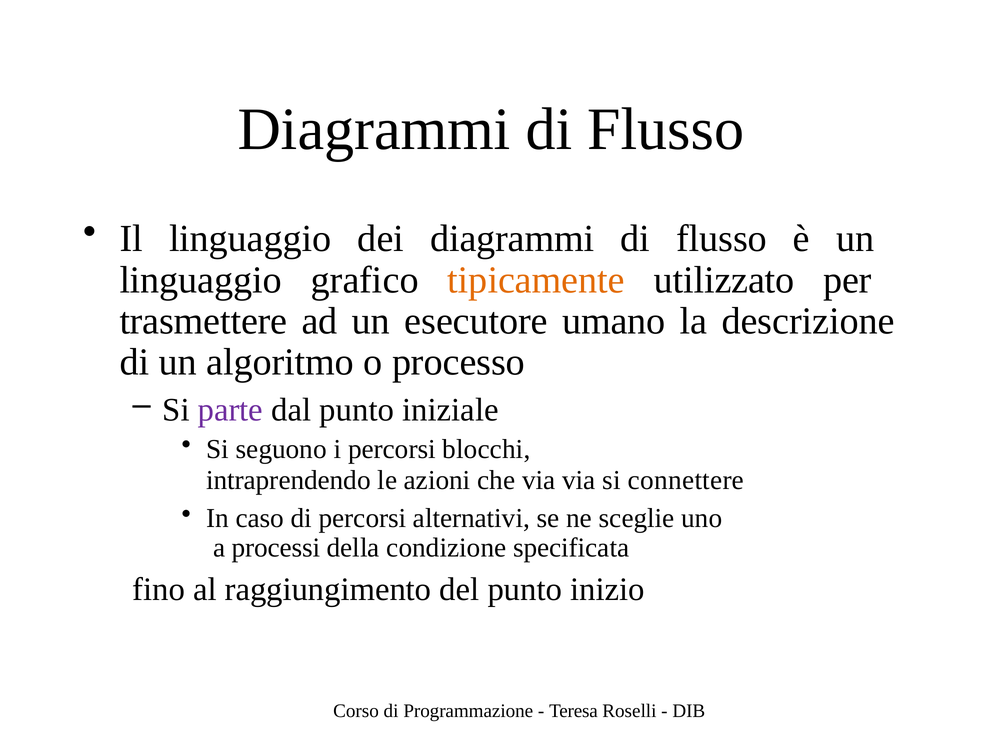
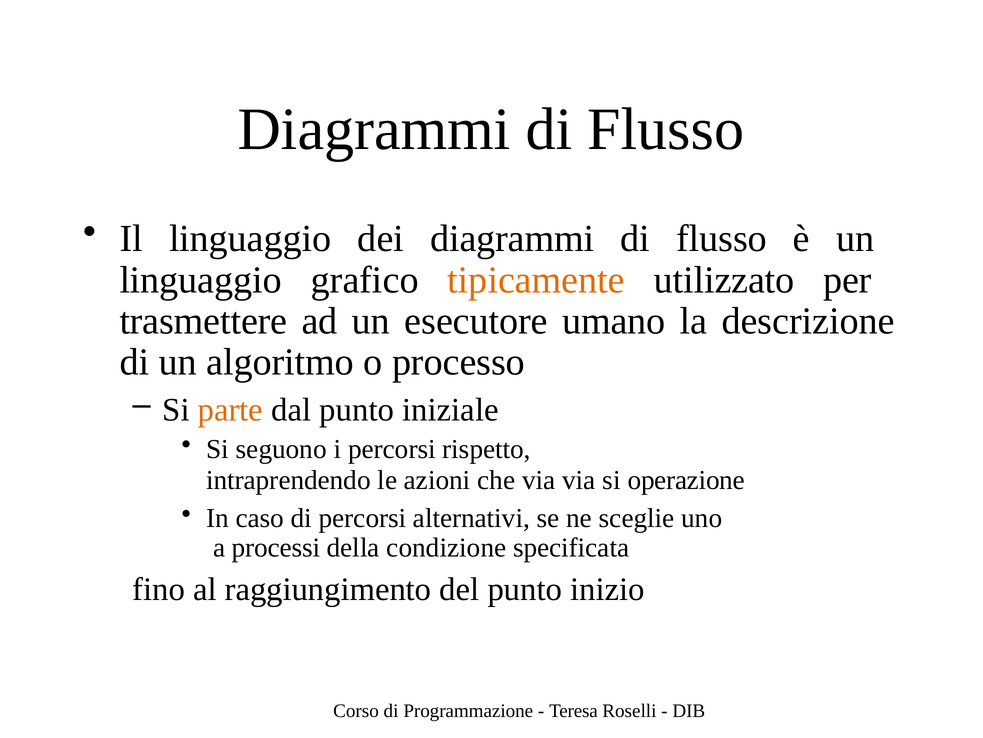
parte colour: purple -> orange (230, 410)
blocchi: blocchi -> rispetto (487, 449)
connettere: connettere -> operazione (686, 480)
